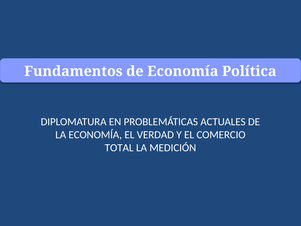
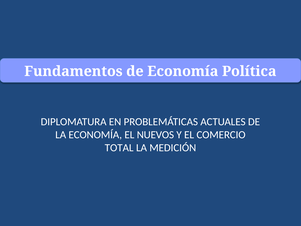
VERDAD: VERDAD -> NUEVOS (155, 135)
